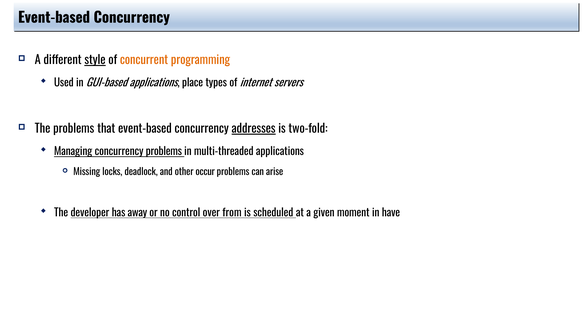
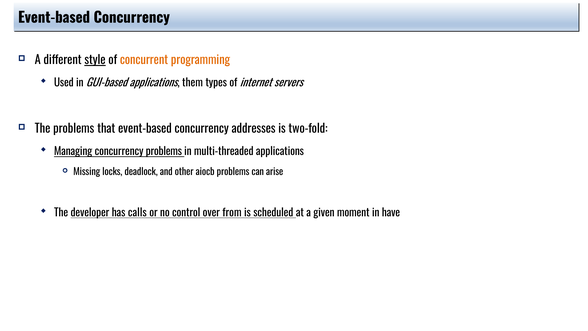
place: place -> them (192, 83)
addresses underline: present -> none (254, 129)
occur: occur -> aiocb (205, 172)
away: away -> calls (137, 213)
